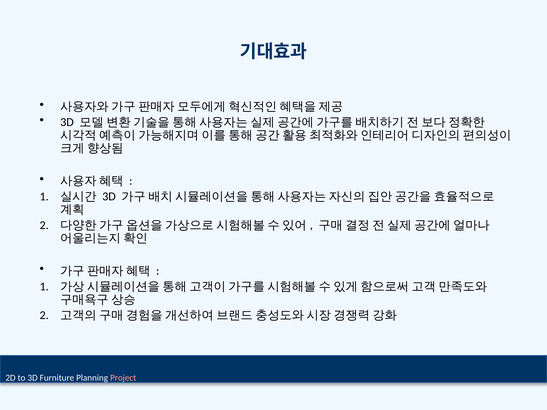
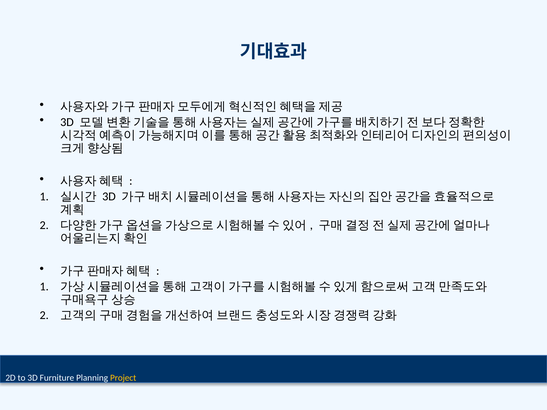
Project colour: pink -> yellow (123, 378)
